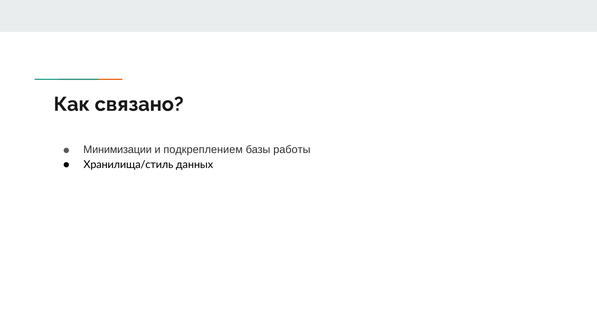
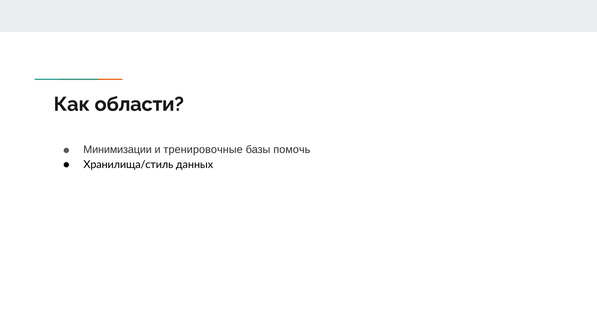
связано: связано -> области (139, 104)
подкреплением: подкреплением -> тренировочные (203, 150)
работы: работы -> помочь (292, 150)
